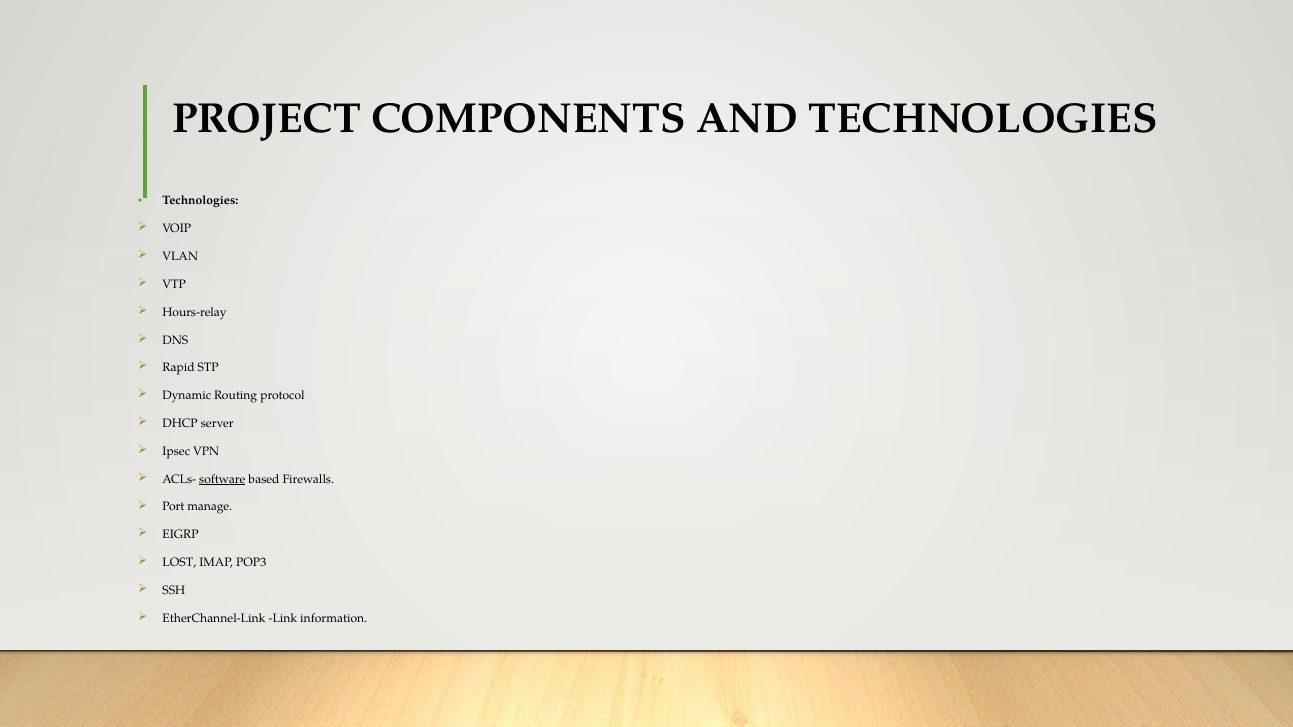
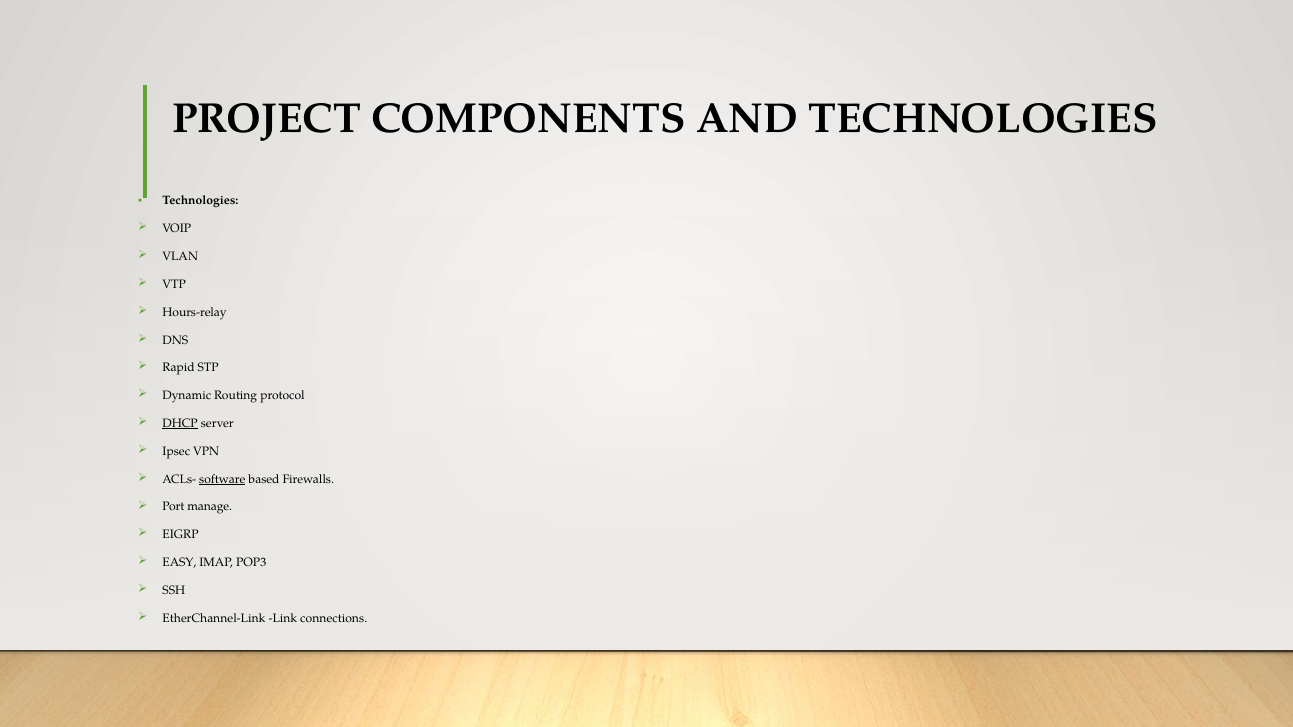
DHCP underline: none -> present (180, 424)
LOST: LOST -> EASY (179, 563)
information: information -> connections (334, 619)
